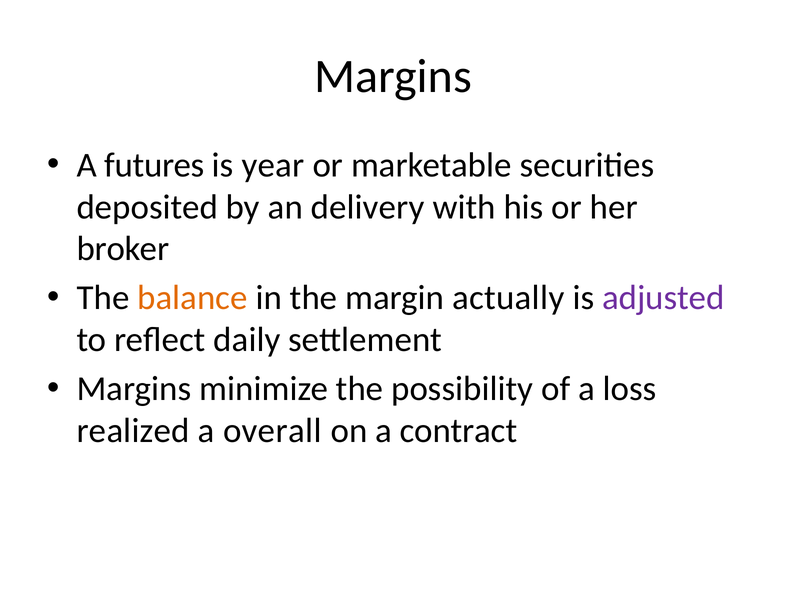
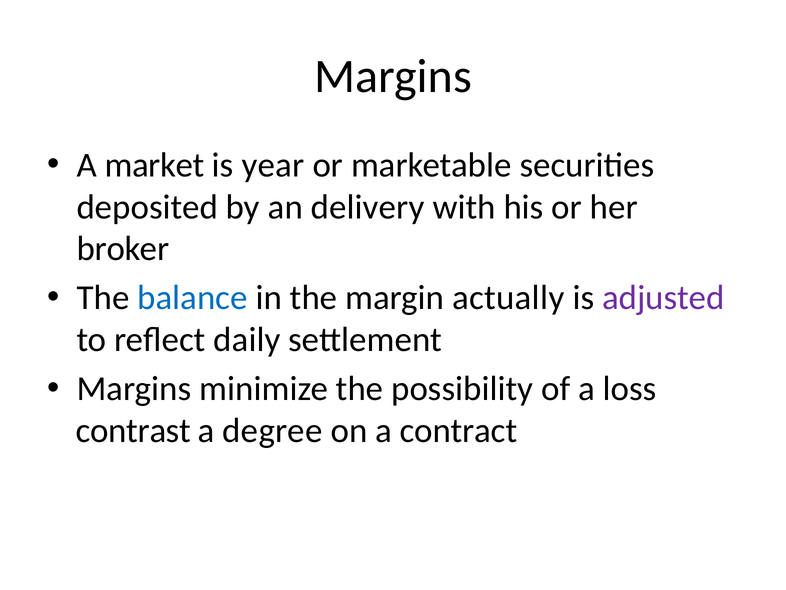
futures: futures -> market (154, 165)
balance colour: orange -> blue (192, 298)
realized: realized -> contrast (133, 430)
overall: overall -> degree (272, 430)
